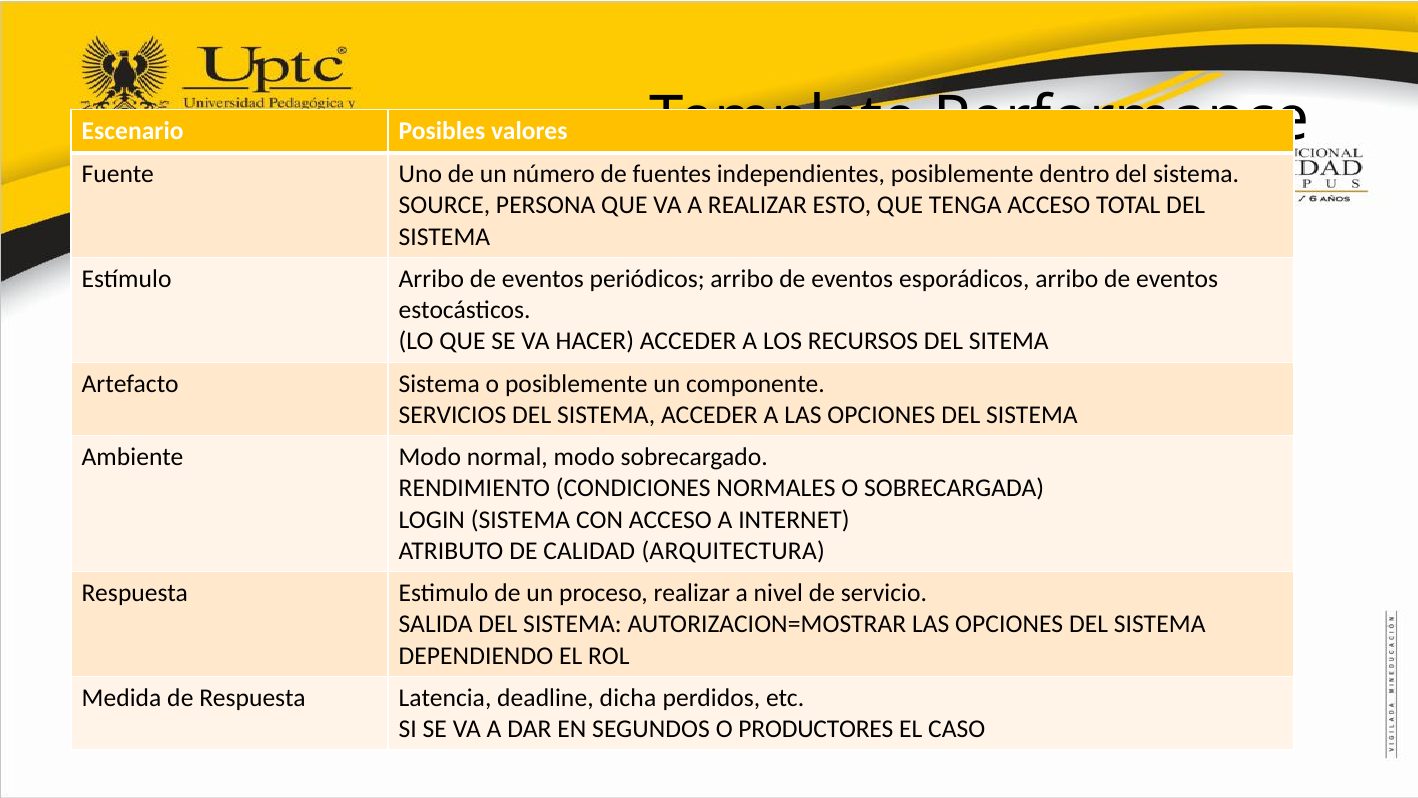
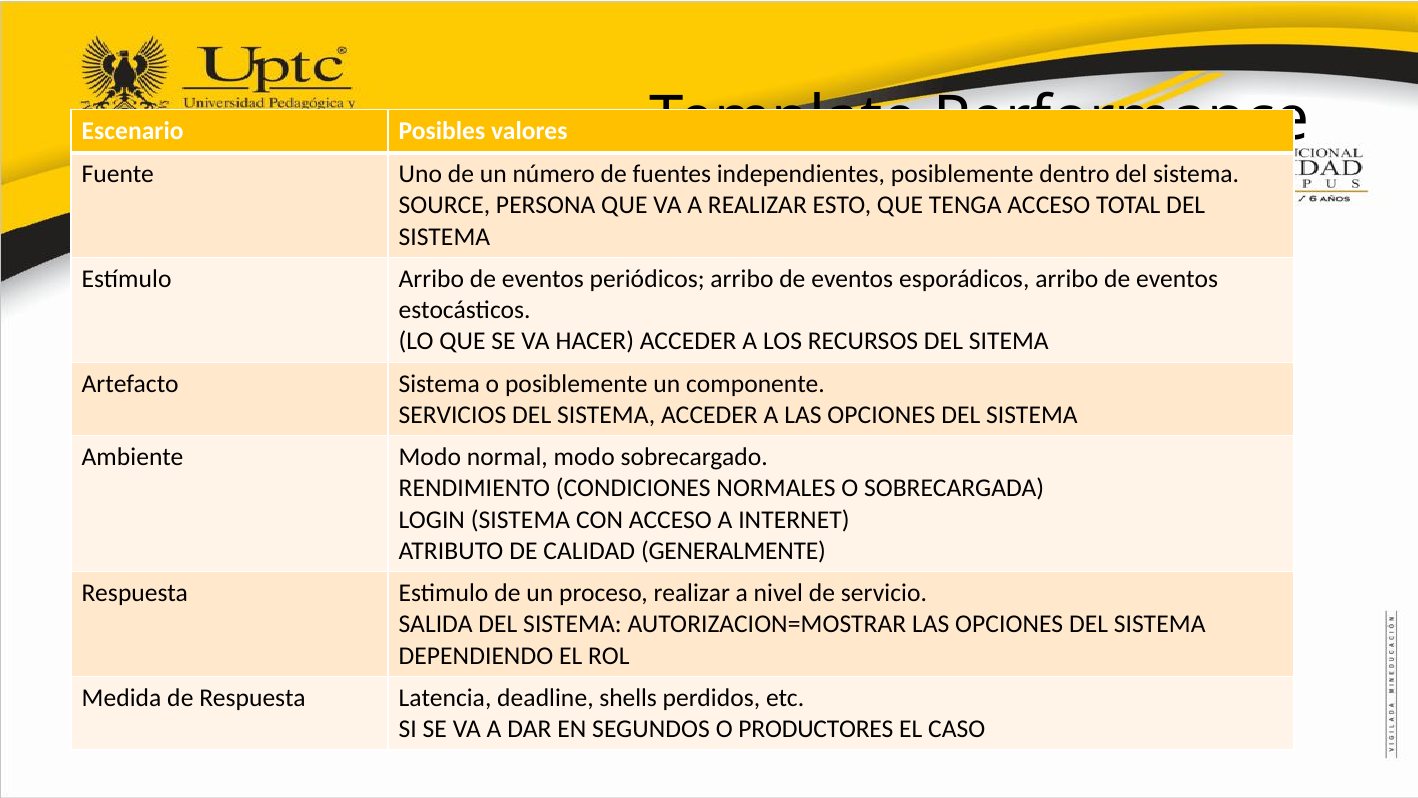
ARQUITECTURA: ARQUITECTURA -> GENERALMENTE (733, 551)
dicha: dicha -> shells (628, 698)
